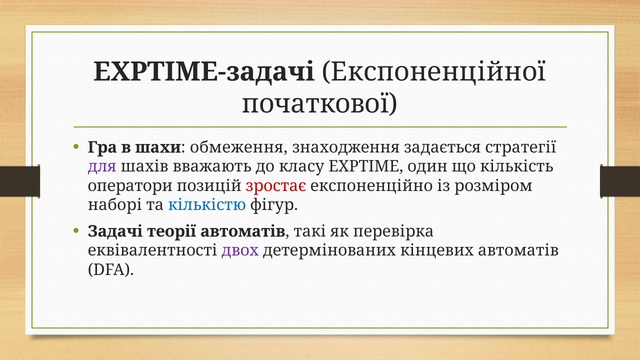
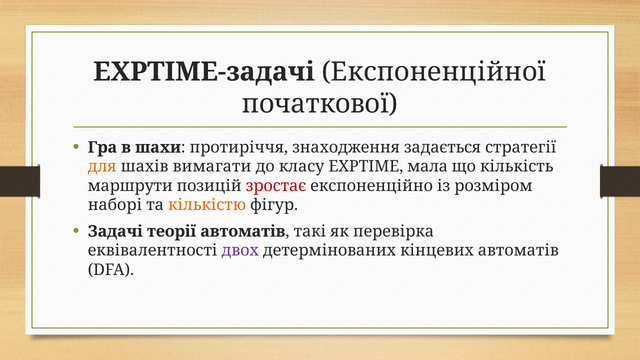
обмеження: обмеження -> протиріччя (239, 147)
для colour: purple -> orange (102, 167)
вважають: вважають -> вимагати (212, 167)
один: один -> мала (428, 167)
оператори: оператори -> маршрути (130, 186)
кількістю colour: blue -> orange (207, 205)
